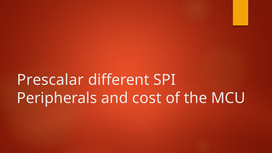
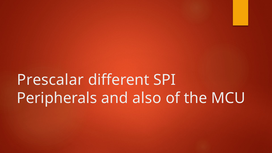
cost: cost -> also (147, 98)
